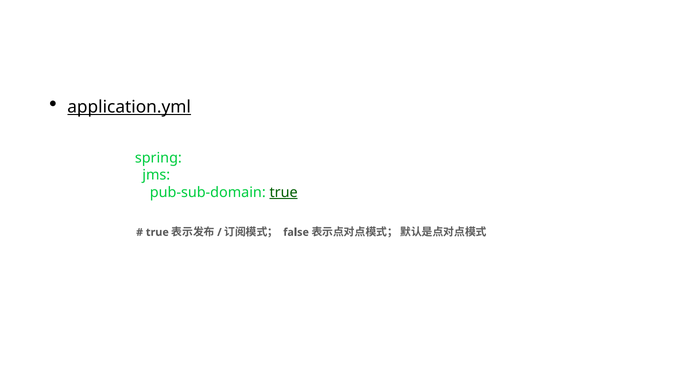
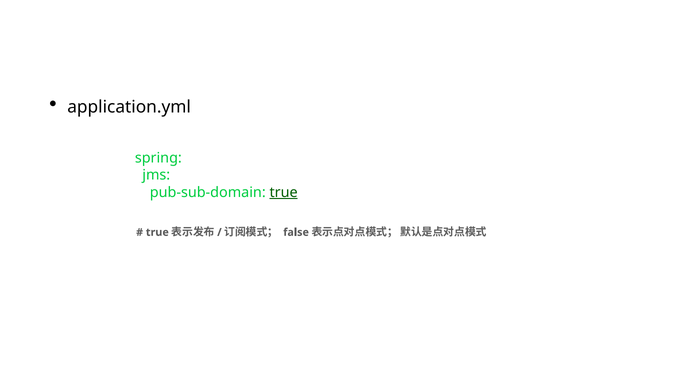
application.yml underline: present -> none (129, 107)
